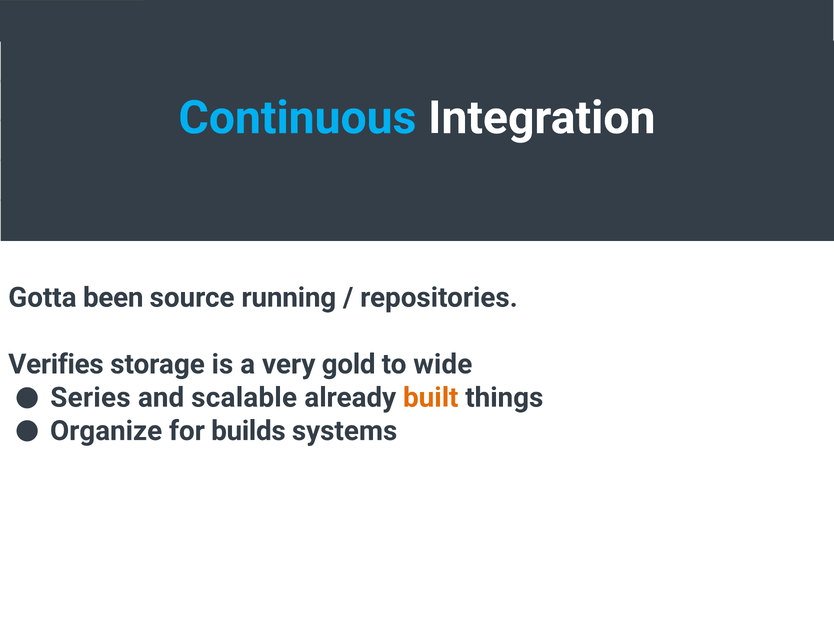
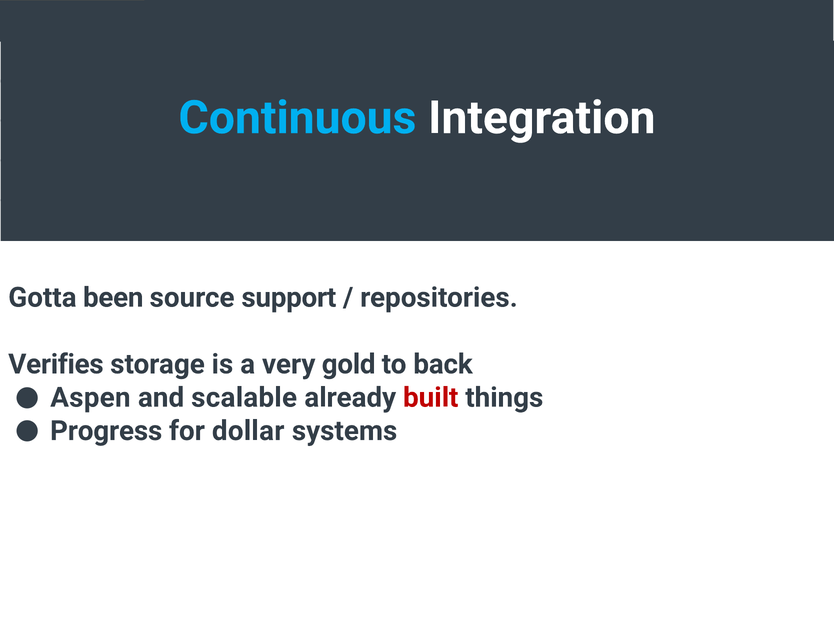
running: running -> support (289, 298)
wide: wide -> back (443, 365)
Series: Series -> Aspen (90, 398)
built colour: orange -> red (431, 398)
Organize: Organize -> Progress (106, 431)
builds: builds -> dollar (248, 431)
